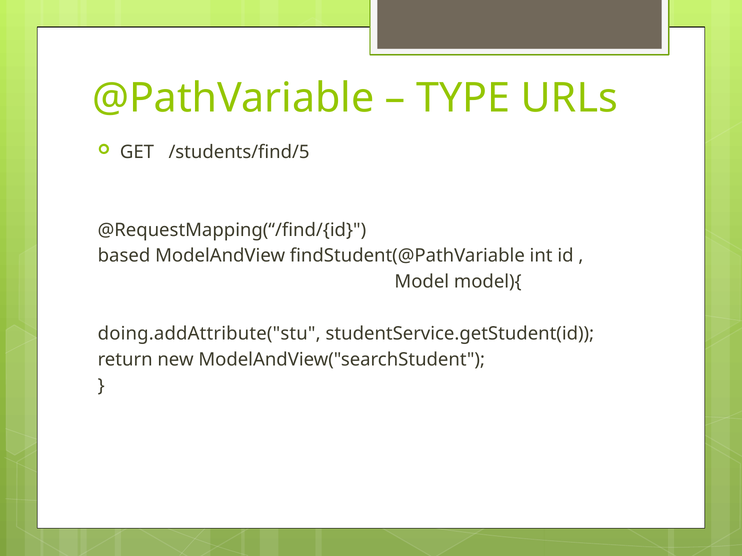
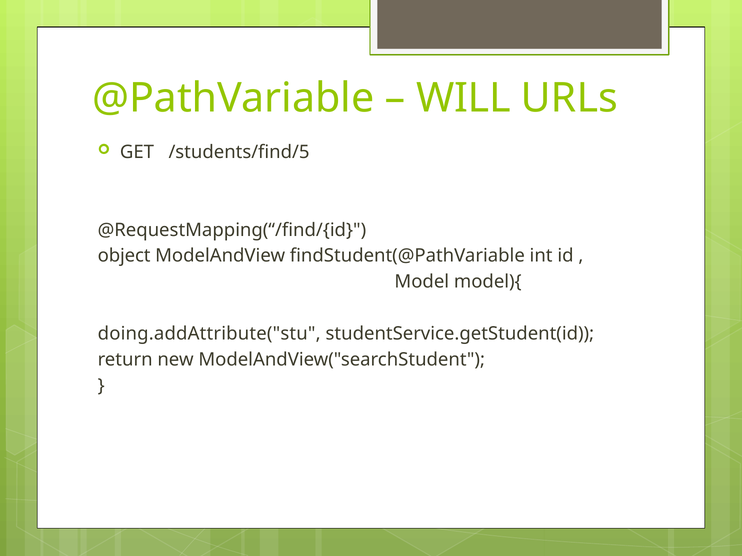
TYPE: TYPE -> WILL (463, 98)
based: based -> object (124, 256)
